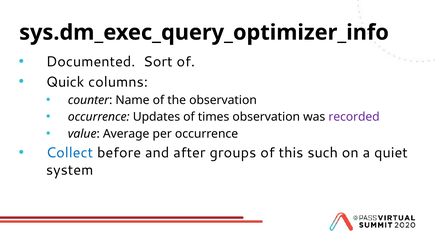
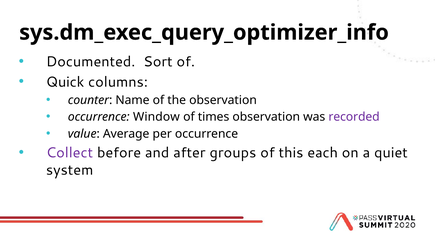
Updates: Updates -> Window (156, 117)
Collect colour: blue -> purple (70, 153)
such: such -> each (323, 153)
